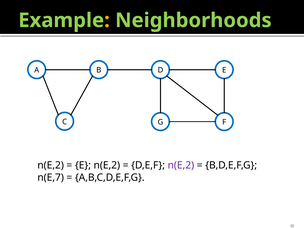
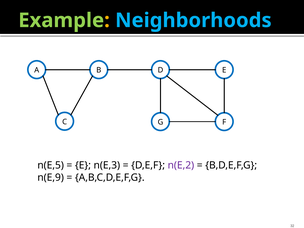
Neighborhoods colour: light green -> light blue (193, 20)
n(E,2: n(E,2 -> n(E,5 (51, 165)
E n(E,2: n(E,2 -> n(E,3 (107, 165)
n(E,7: n(E,7 -> n(E,9 (51, 177)
